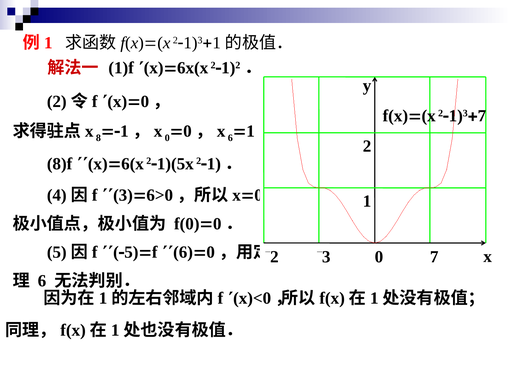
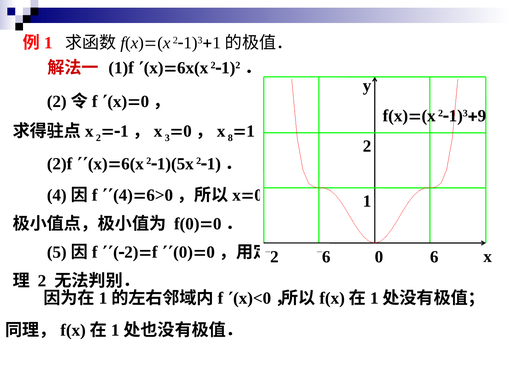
7: 7 -> 9 (482, 116)
8: 8 -> 2 (98, 138)
0: 0 -> 3 (167, 138)
6: 6 -> 8 (230, 138)
8)f: 8)f -> 2)f (60, 164)
3: 3 -> 4 (123, 195)
5: 5 -> 2 (131, 252)
6: 6 -> 0 (183, 252)
2 3: 3 -> 6 (326, 257)
0 7: 7 -> 6 (434, 257)
6: 6 -> 2 (42, 281)
